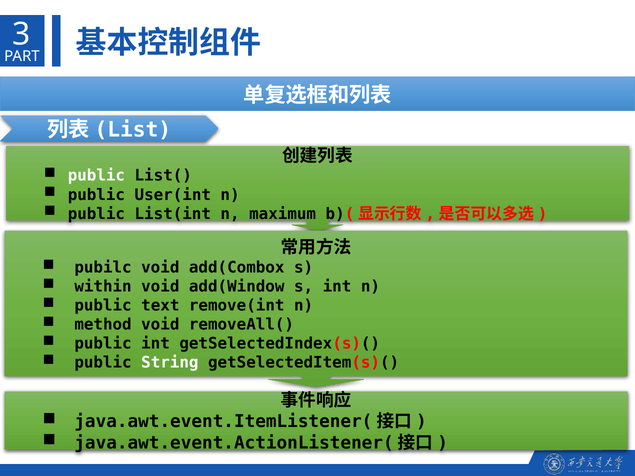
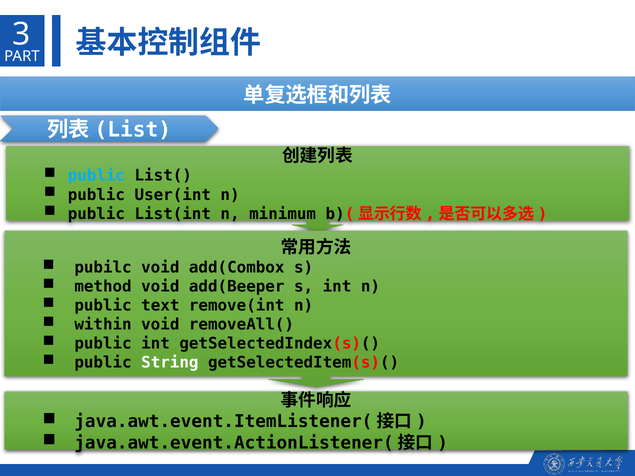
public colour: white -> light blue (96, 176)
maximum: maximum -> minimum (283, 214)
within: within -> method (103, 287)
add(Window: add(Window -> add(Beeper (237, 287)
method: method -> within (103, 325)
